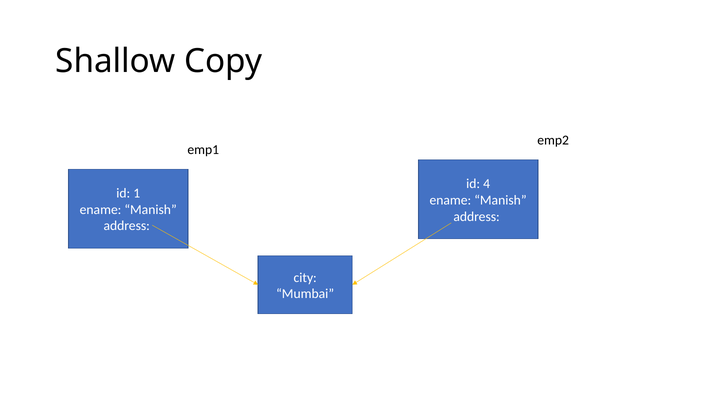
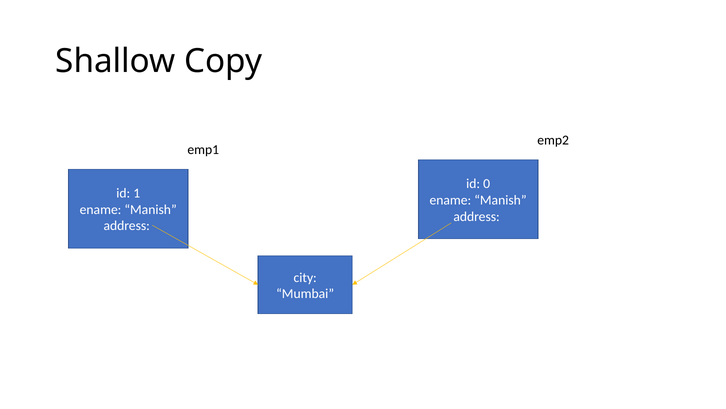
4: 4 -> 0 (487, 184)
